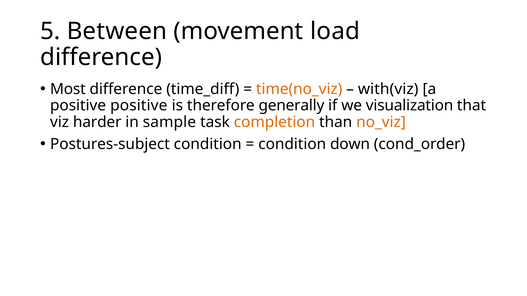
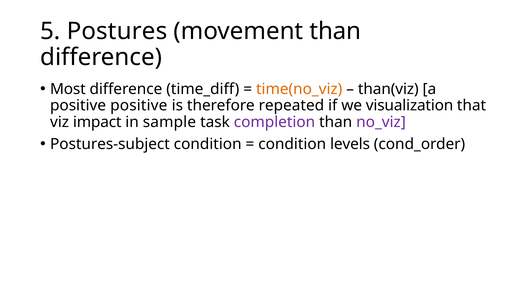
Between: Between -> Postures (117, 31)
movement load: load -> than (335, 31)
with(viz: with(viz -> than(viz (388, 89)
generally: generally -> repeated (291, 106)
harder: harder -> impact (97, 122)
completion colour: orange -> purple (274, 122)
no_viz colour: orange -> purple (381, 122)
down: down -> levels (350, 144)
